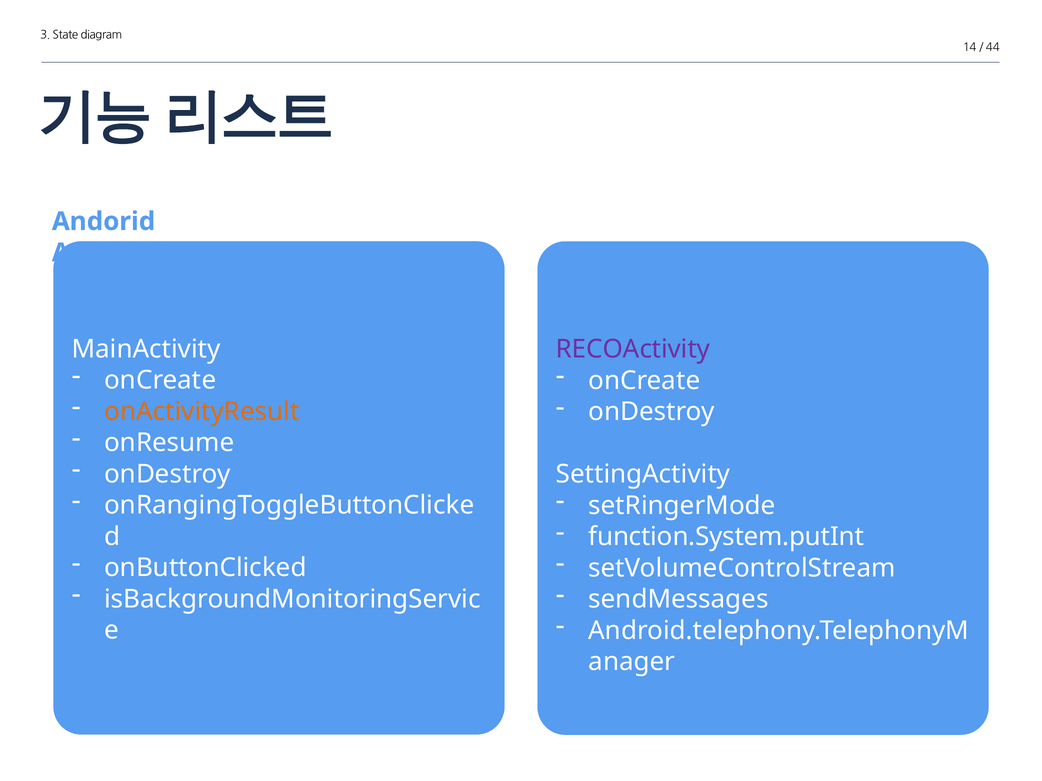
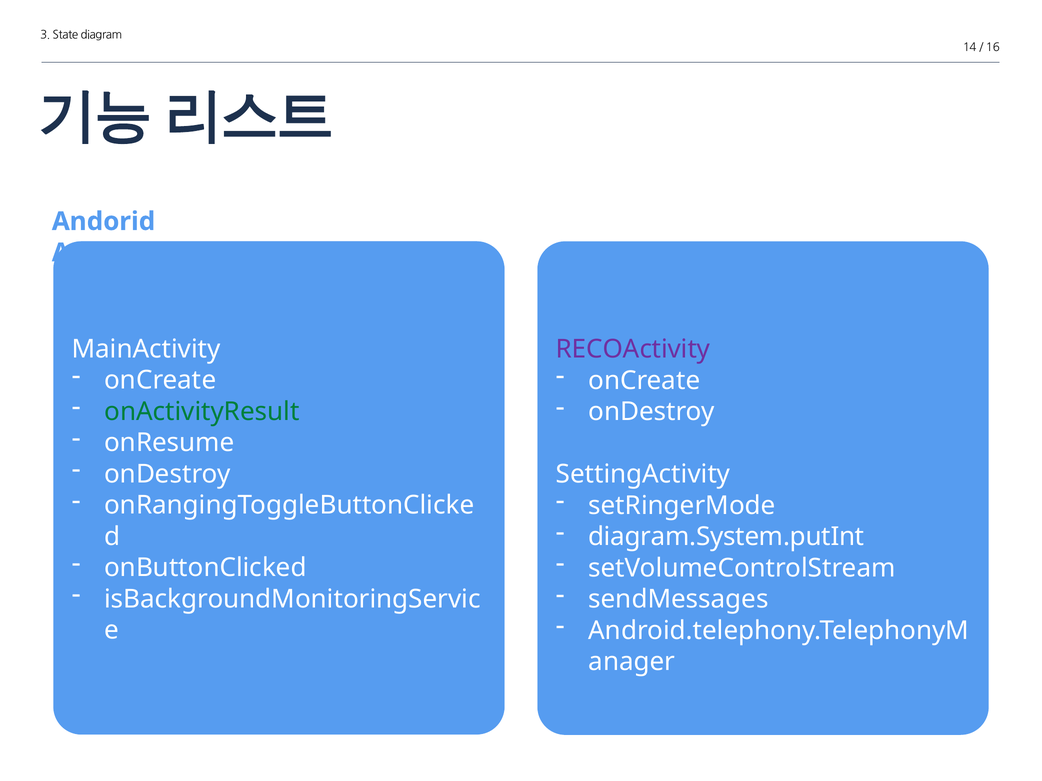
44: 44 -> 16 (993, 47)
onActivityResult colour: orange -> green (202, 412)
function.System.putInt: function.System.putInt -> diagram.System.putInt (726, 537)
